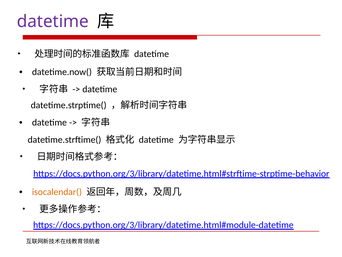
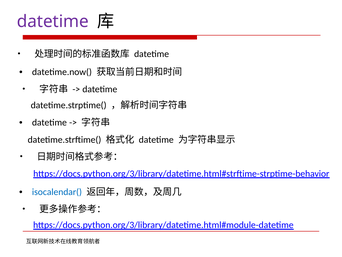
isocalendar( colour: orange -> blue (57, 192)
